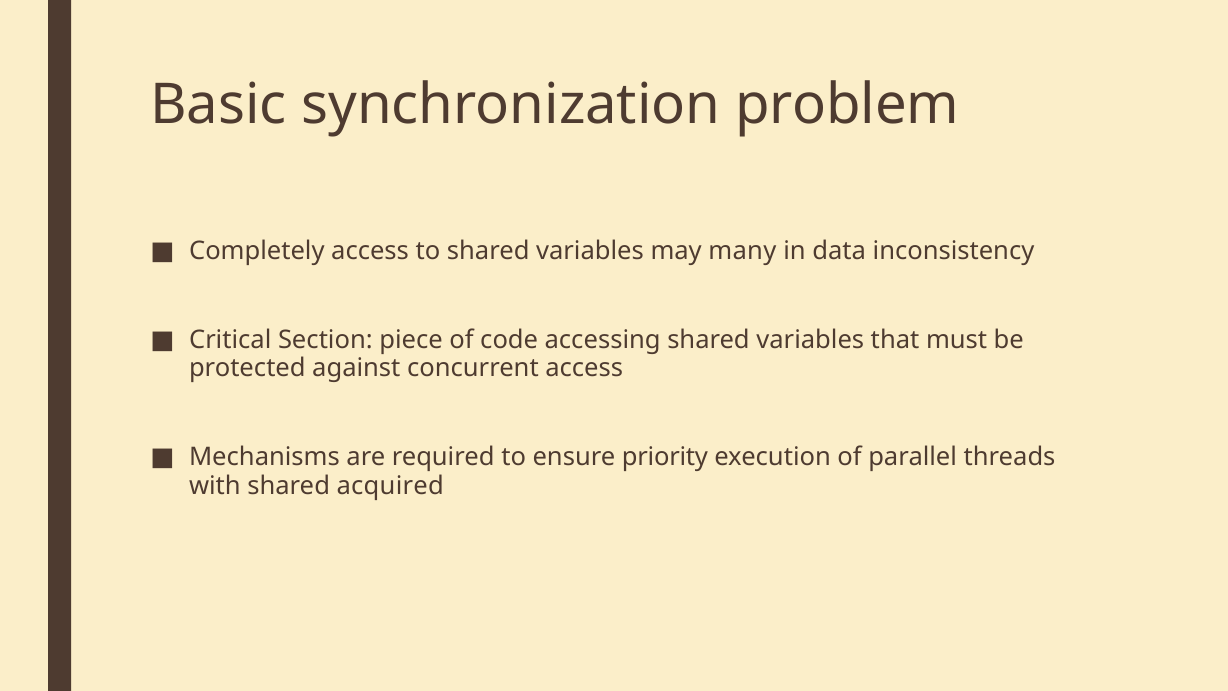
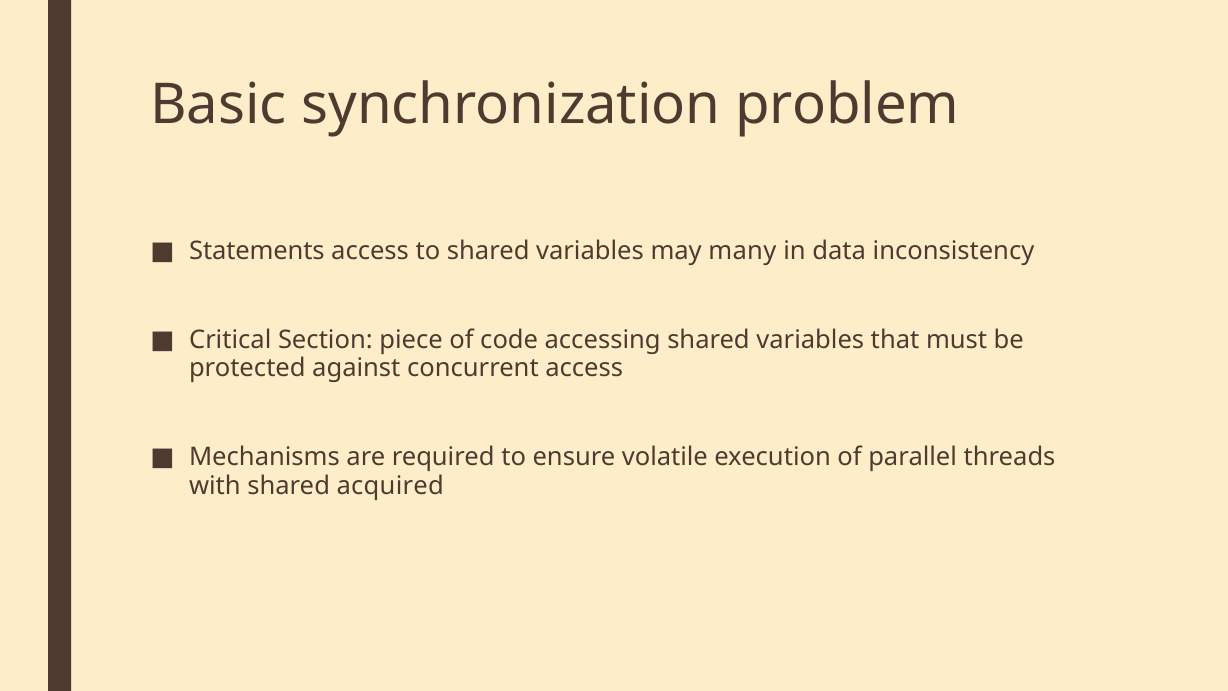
Completely: Completely -> Statements (257, 251)
priority: priority -> volatile (665, 457)
